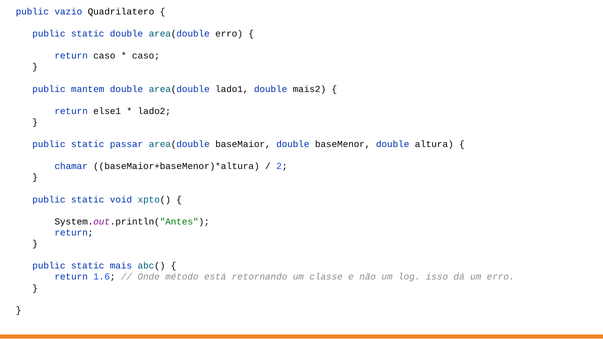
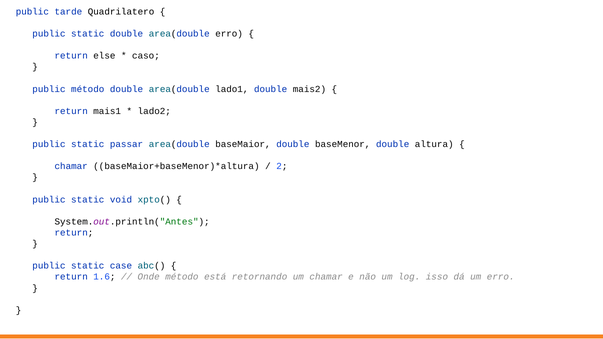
vazio: vazio -> tarde (68, 12)
return caso: caso -> else (104, 56)
public mantem: mantem -> método (88, 89)
else1: else1 -> mais1 (107, 111)
mais: mais -> case (121, 266)
um classe: classe -> chamar (326, 277)
